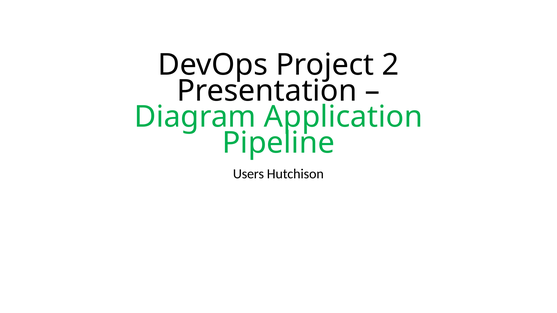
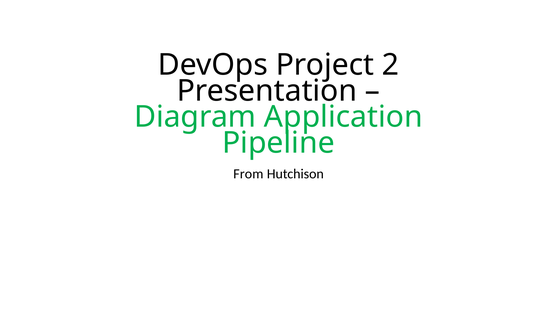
Users: Users -> From (248, 174)
